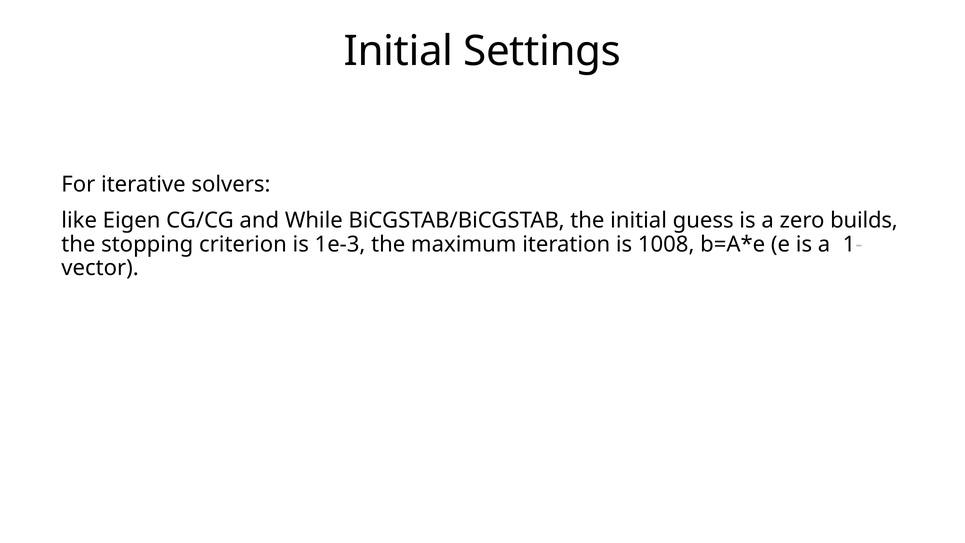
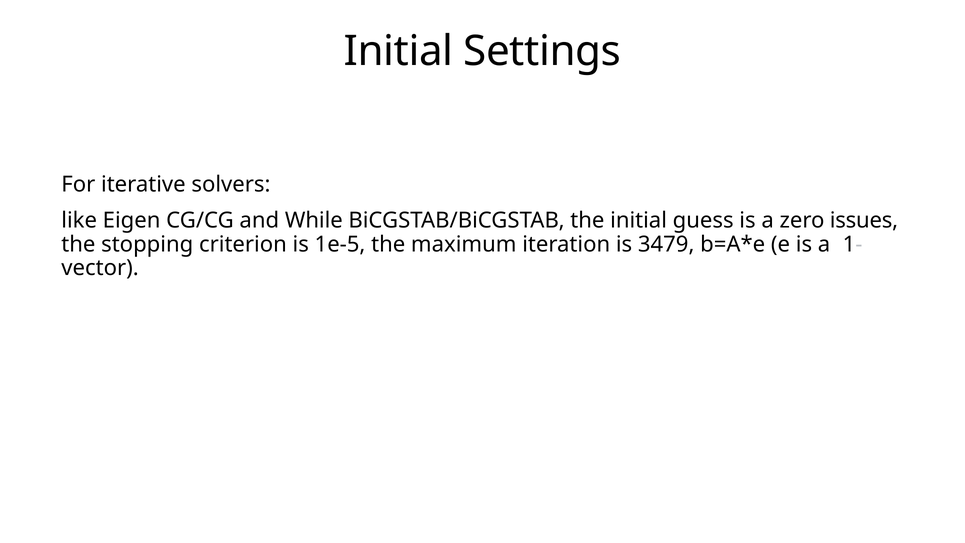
builds: builds -> issues (864, 220)
1e-3: 1e-3 -> 1e-5 (340, 244)
1008: 1008 -> 3479 (666, 244)
